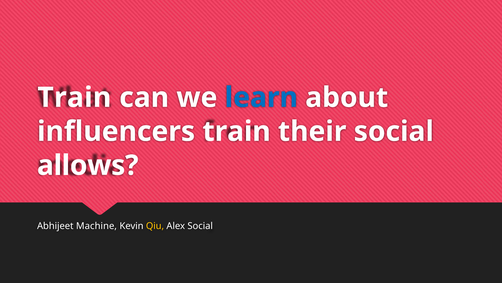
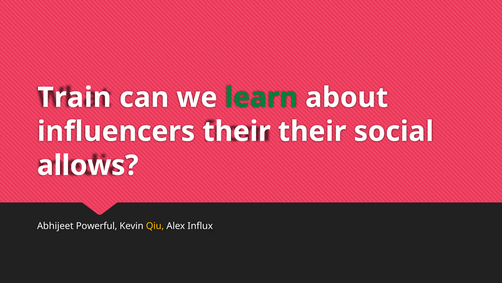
learn colour: blue -> green (261, 97)
influencers train: train -> their (237, 131)
Machine: Machine -> Powerful (97, 226)
Alex Social: Social -> Influx (200, 226)
